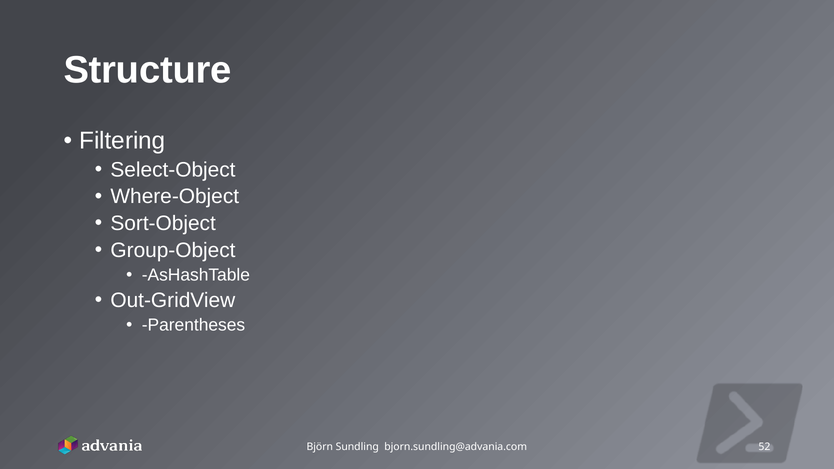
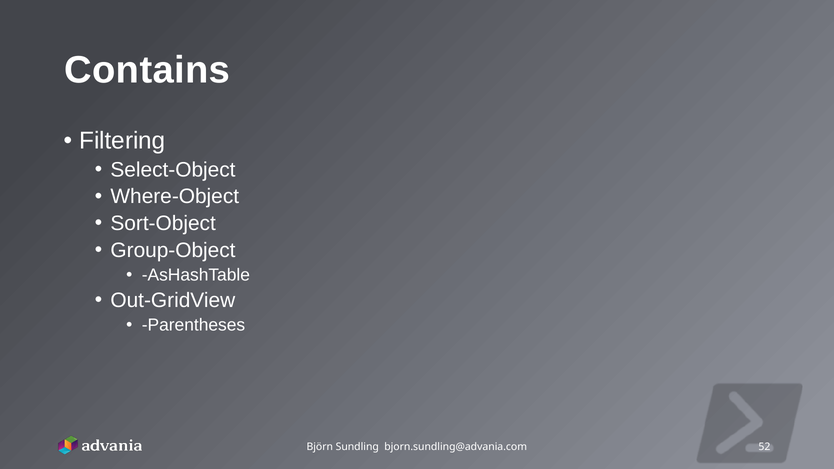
Structure: Structure -> Contains (147, 70)
